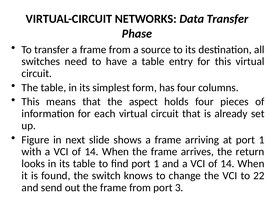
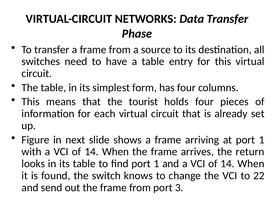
aspect: aspect -> tourist (143, 101)
